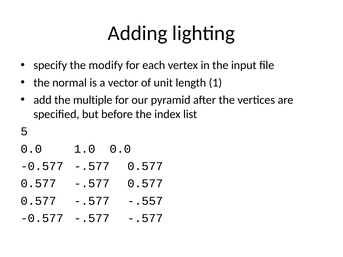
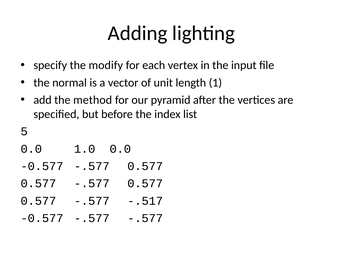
multiple: multiple -> method (93, 100)
-.557: -.557 -> -.517 (145, 201)
